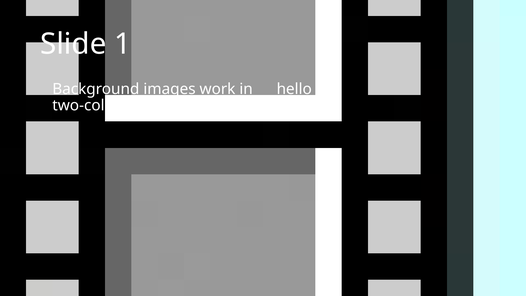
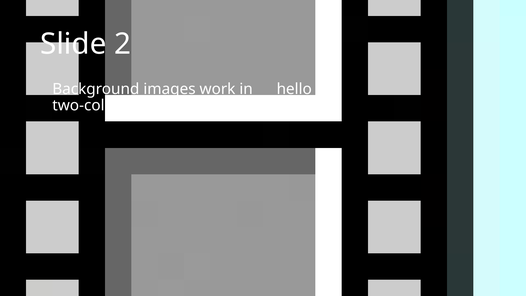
1: 1 -> 2 (123, 44)
